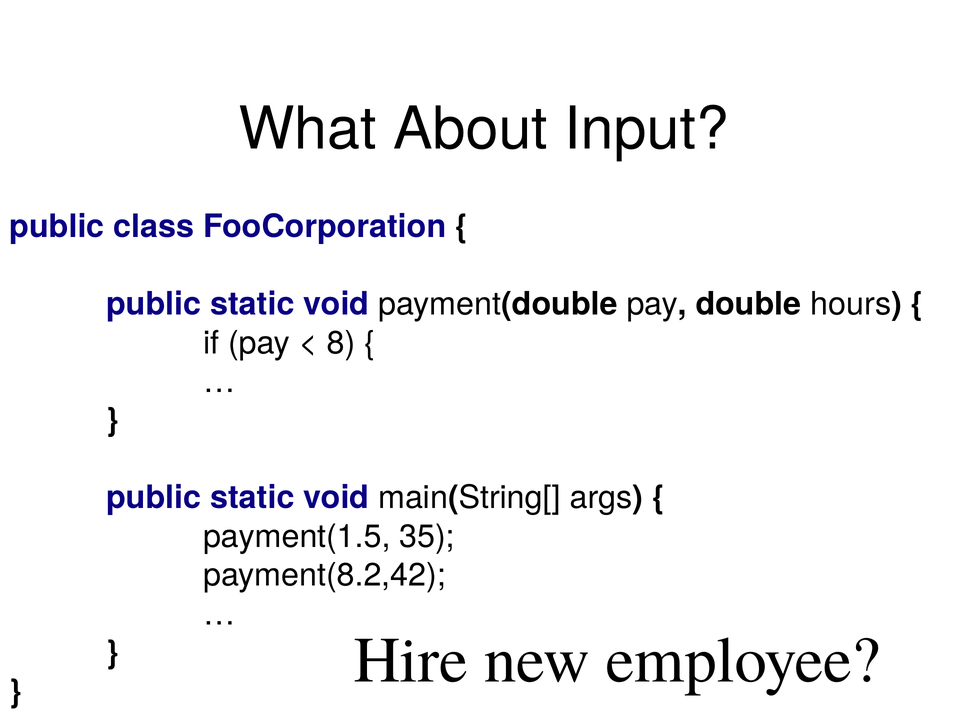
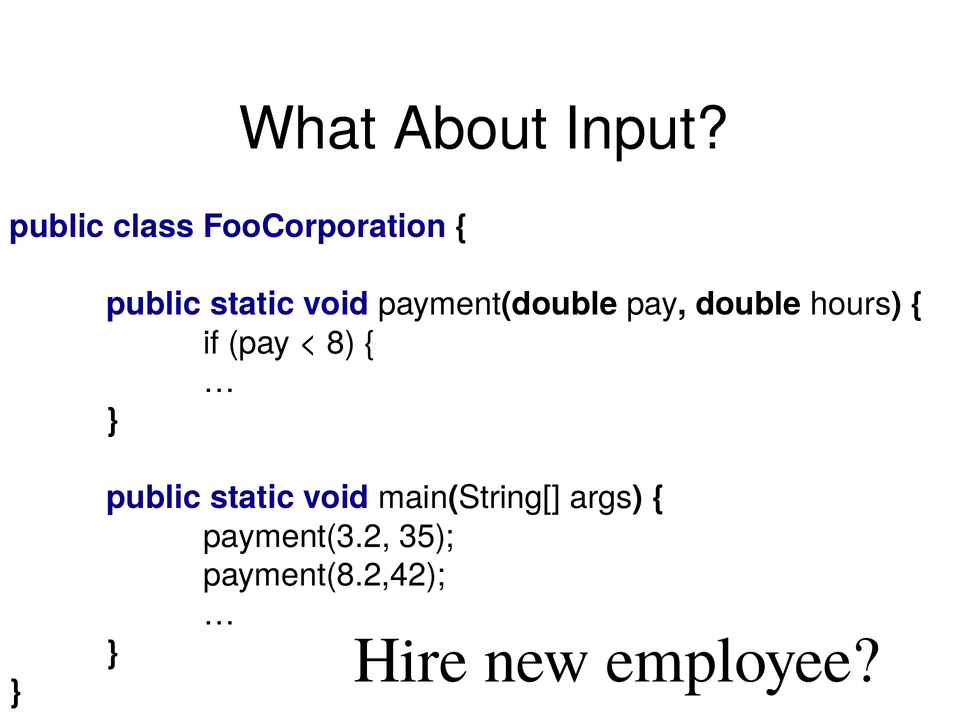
payment(1.5: payment(1.5 -> payment(3.2 (297, 536)
